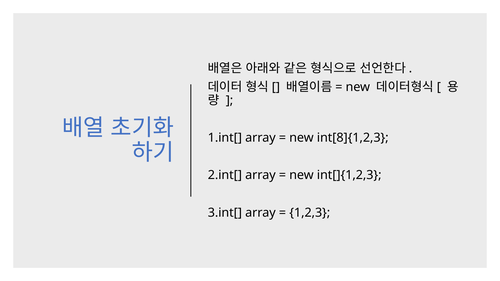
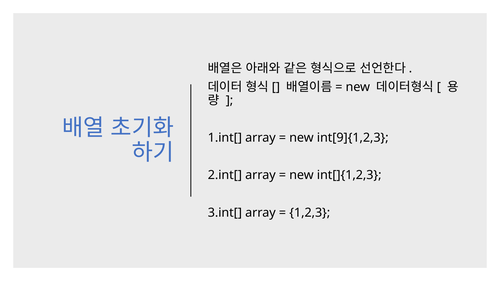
int[8]{1,2,3: int[8]{1,2,3 -> int[9]{1,2,3 (353, 138)
